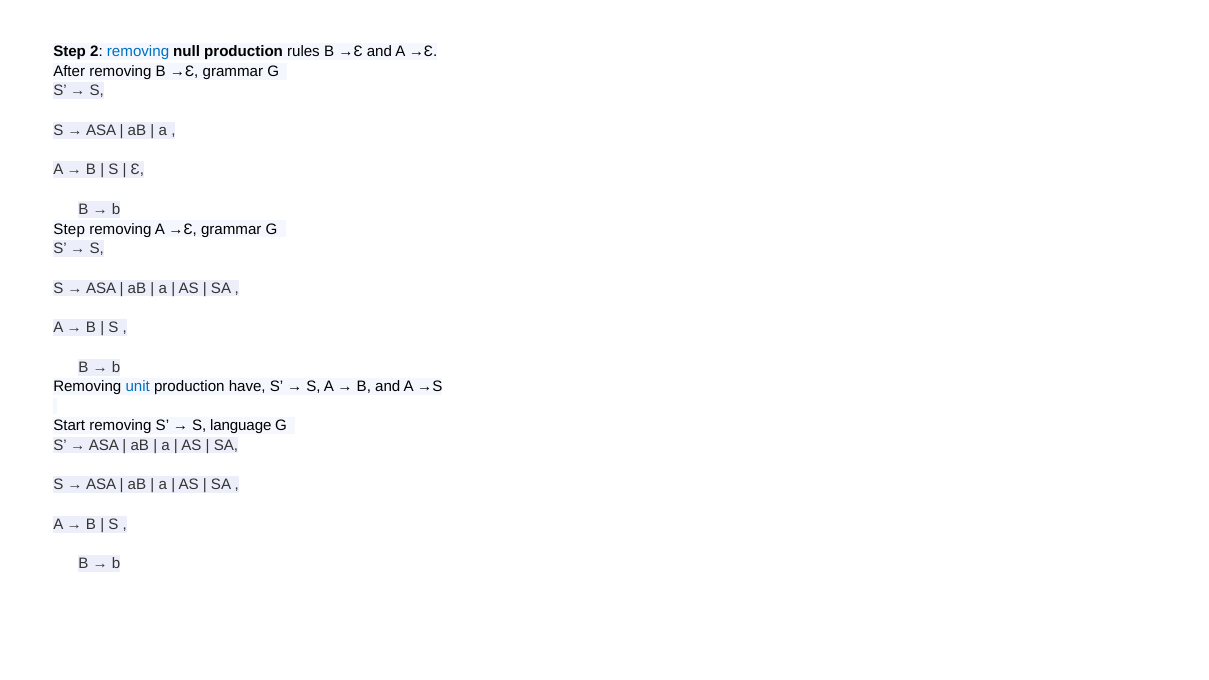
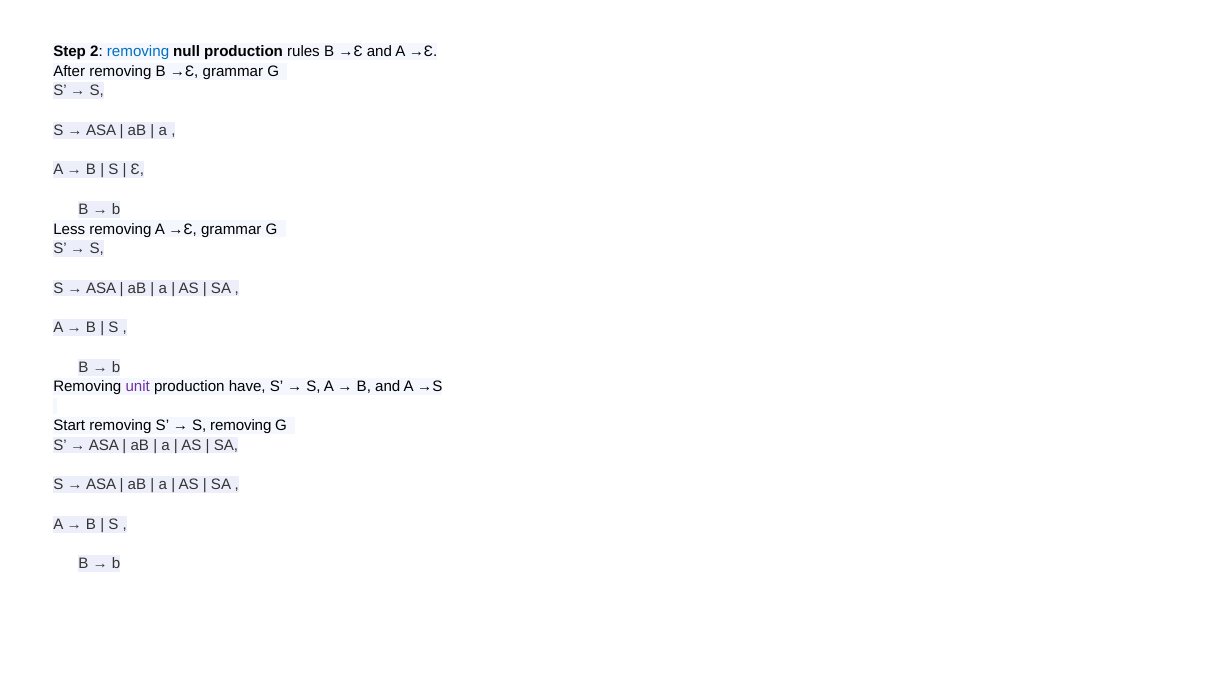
Step: Step -> Less (69, 229)
unit colour: blue -> purple (138, 387)
S language: language -> removing (241, 426)
